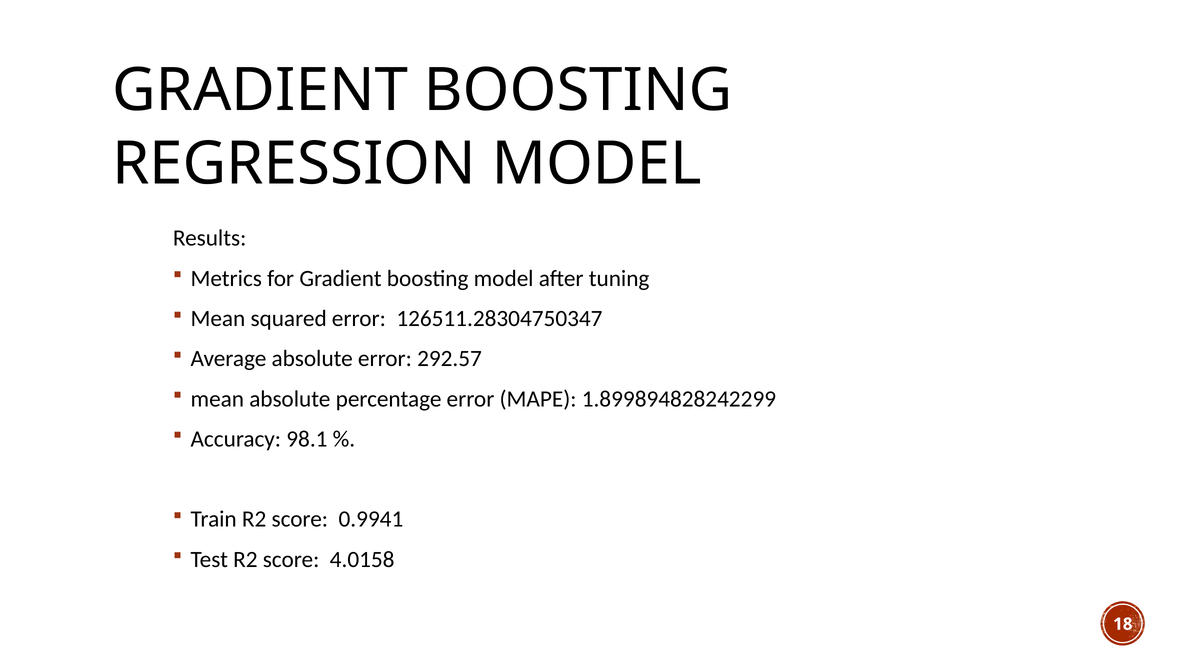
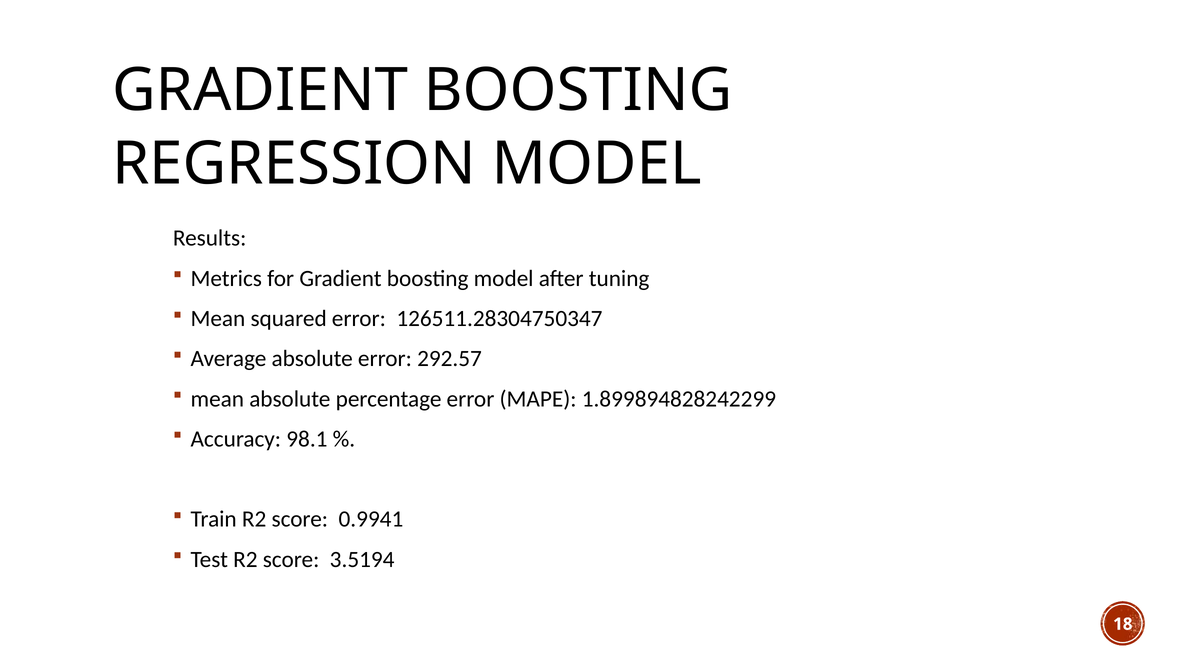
4.0158: 4.0158 -> 3.5194 (362, 559)
